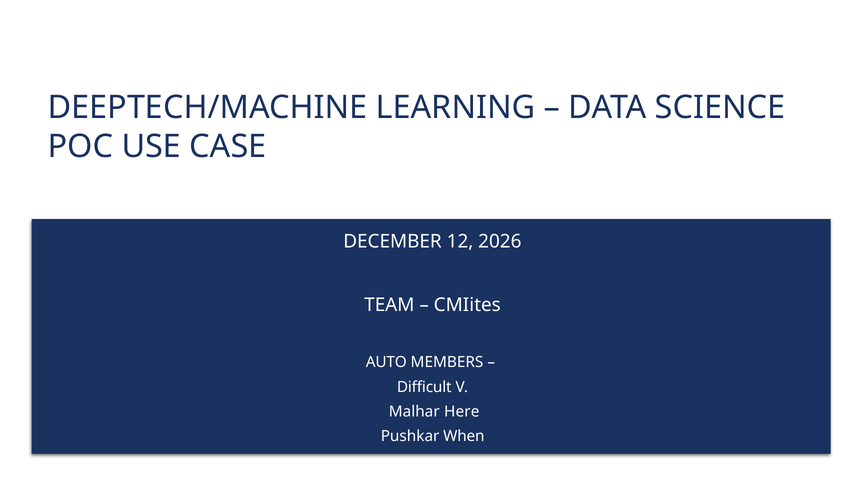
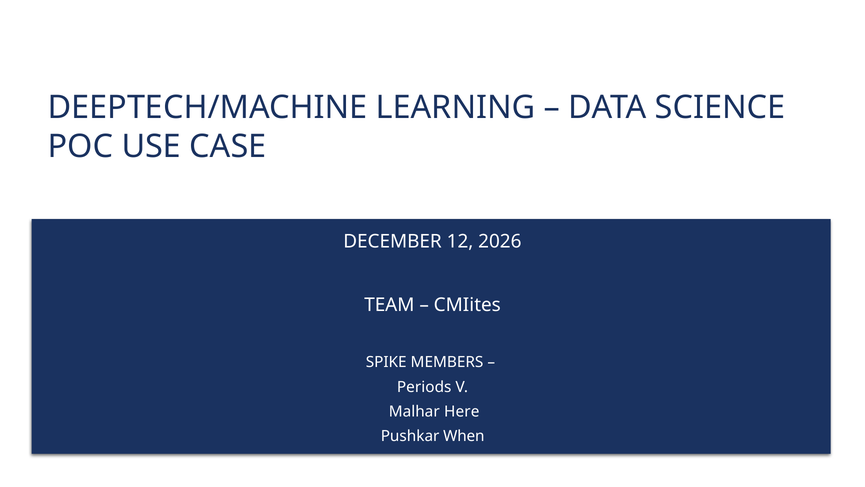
AUTO: AUTO -> SPIKE (386, 362)
Difficult: Difficult -> Periods (424, 387)
